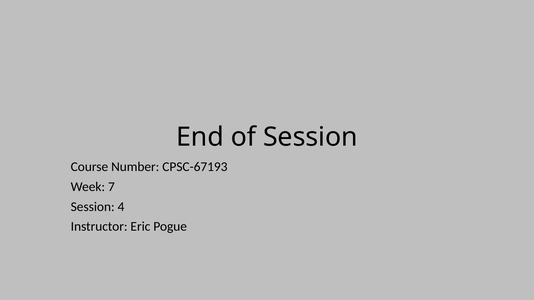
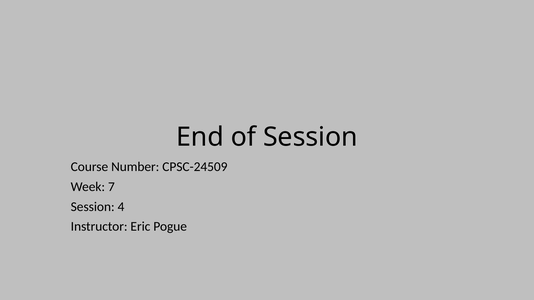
CPSC-67193: CPSC-67193 -> CPSC-24509 (195, 167)
